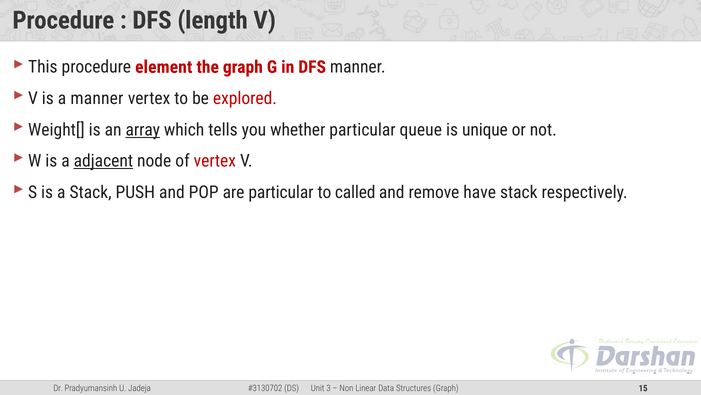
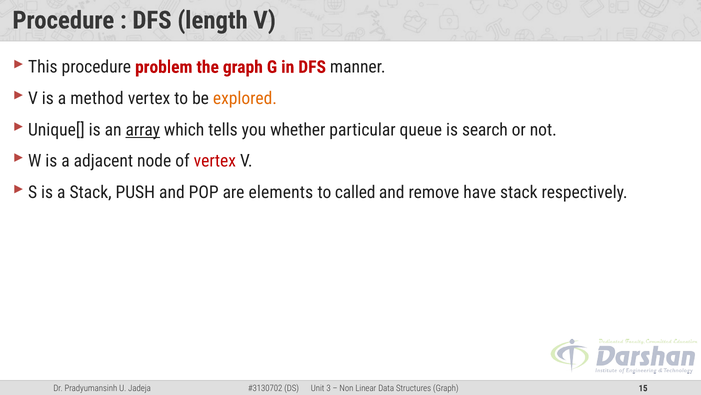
element: element -> problem (164, 67)
a manner: manner -> method (97, 98)
explored colour: red -> orange (245, 98)
Weight[: Weight[ -> Unique[ (56, 130)
unique: unique -> search (485, 130)
adjacent underline: present -> none (103, 161)
are particular: particular -> elements (281, 192)
